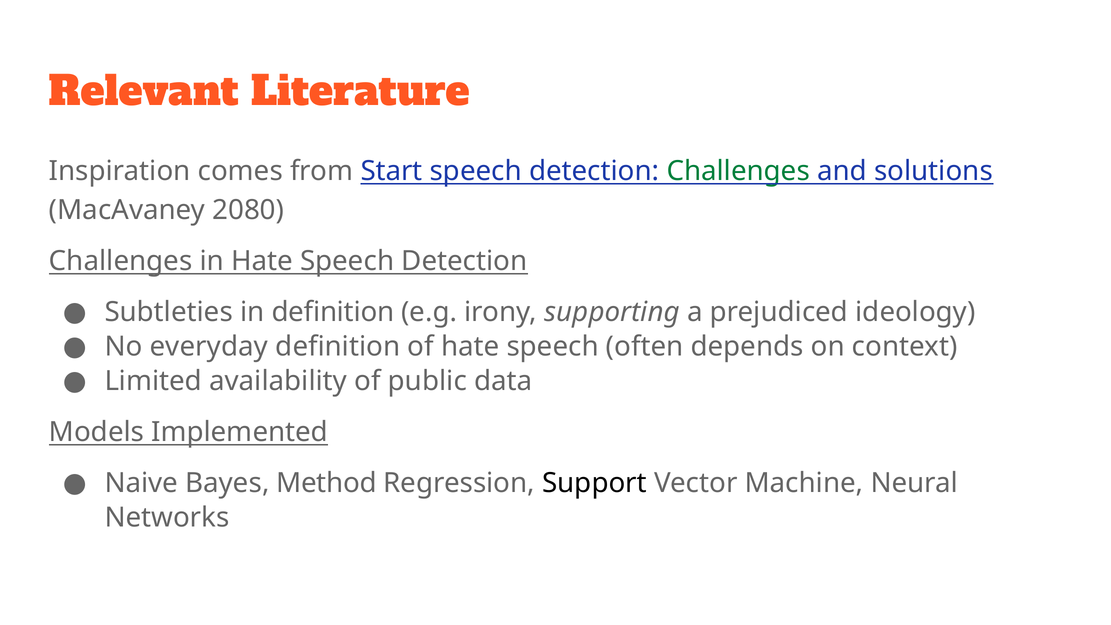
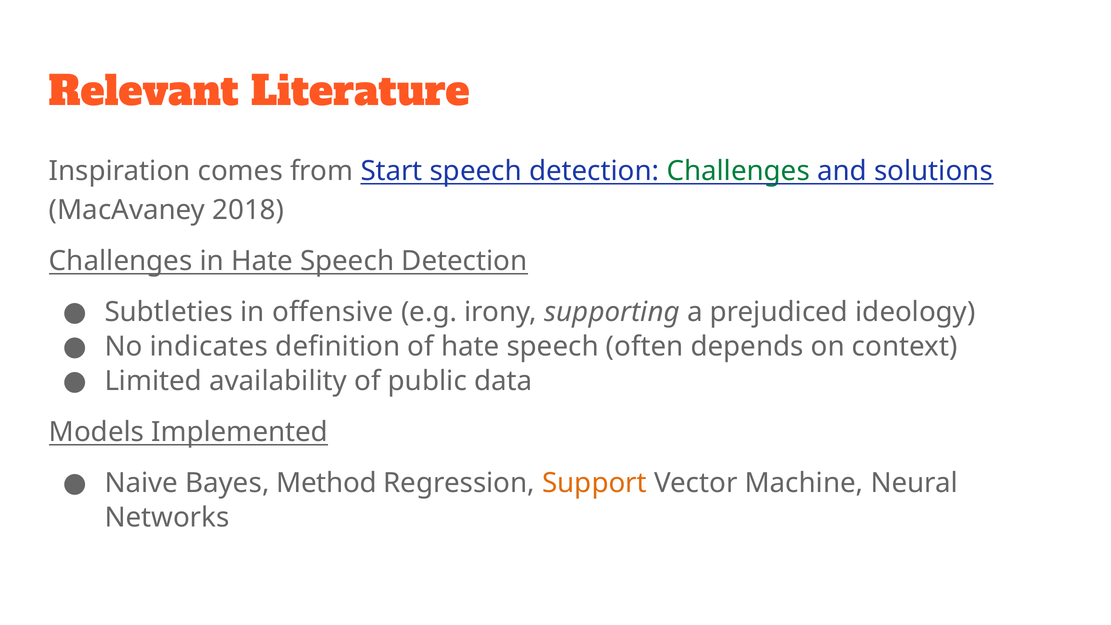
2080: 2080 -> 2018 (248, 210)
in definition: definition -> offensive (333, 312)
everyday: everyday -> indicates (209, 347)
Support colour: black -> orange (594, 483)
